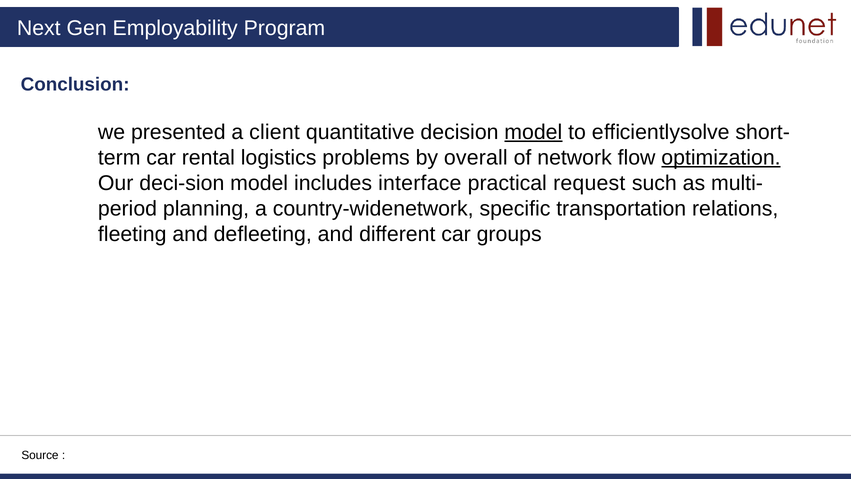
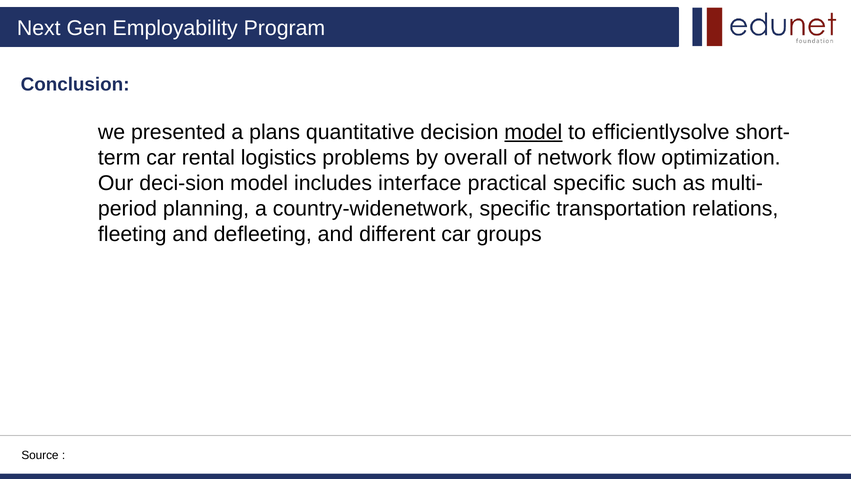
client: client -> plans (275, 132)
optimization underline: present -> none (721, 157)
practical request: request -> speciﬁc (589, 183)
